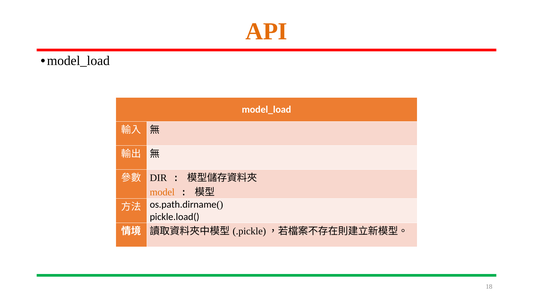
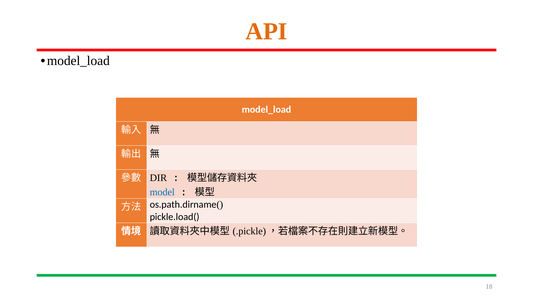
model colour: orange -> blue (162, 192)
